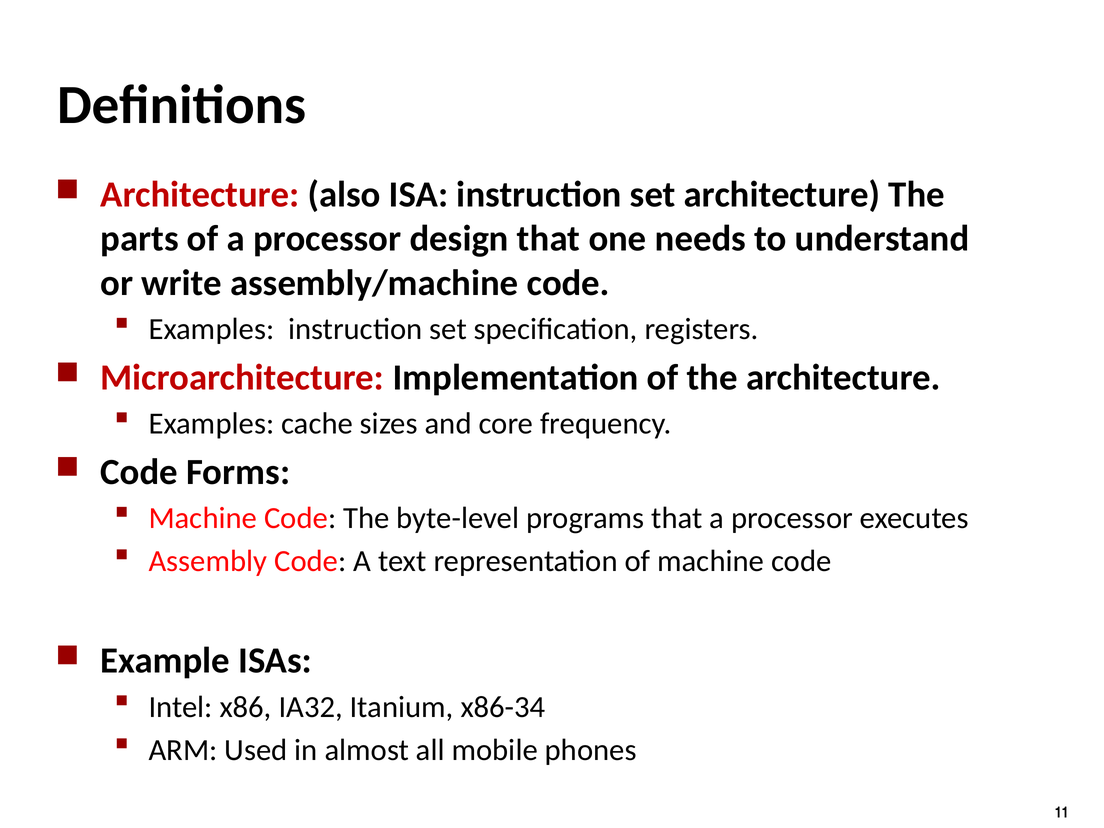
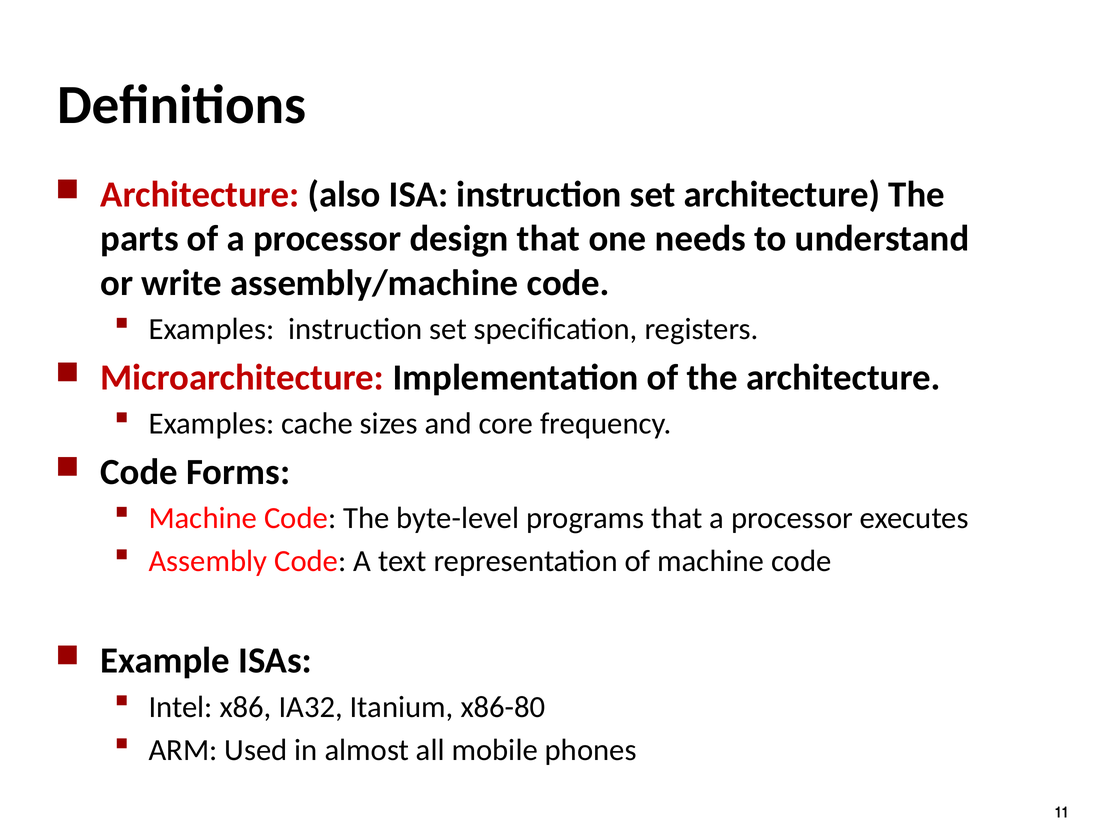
x86-34: x86-34 -> x86-80 (503, 707)
